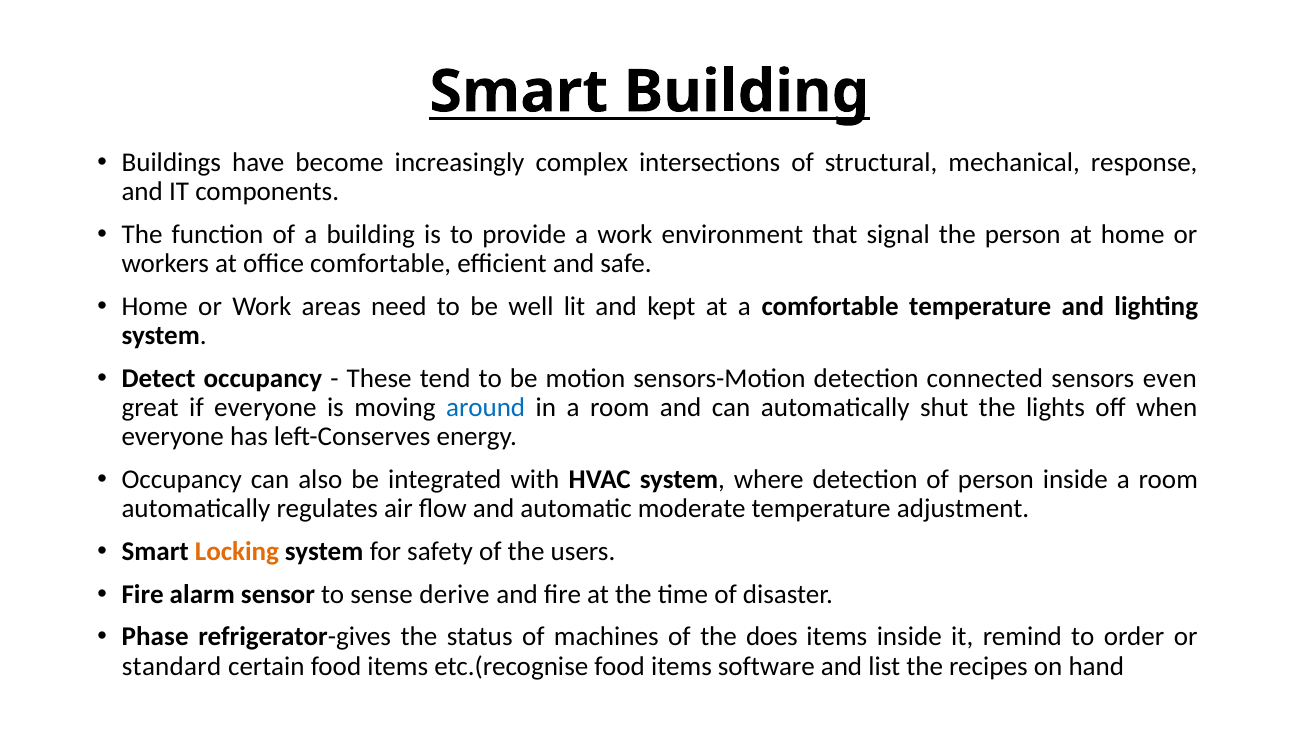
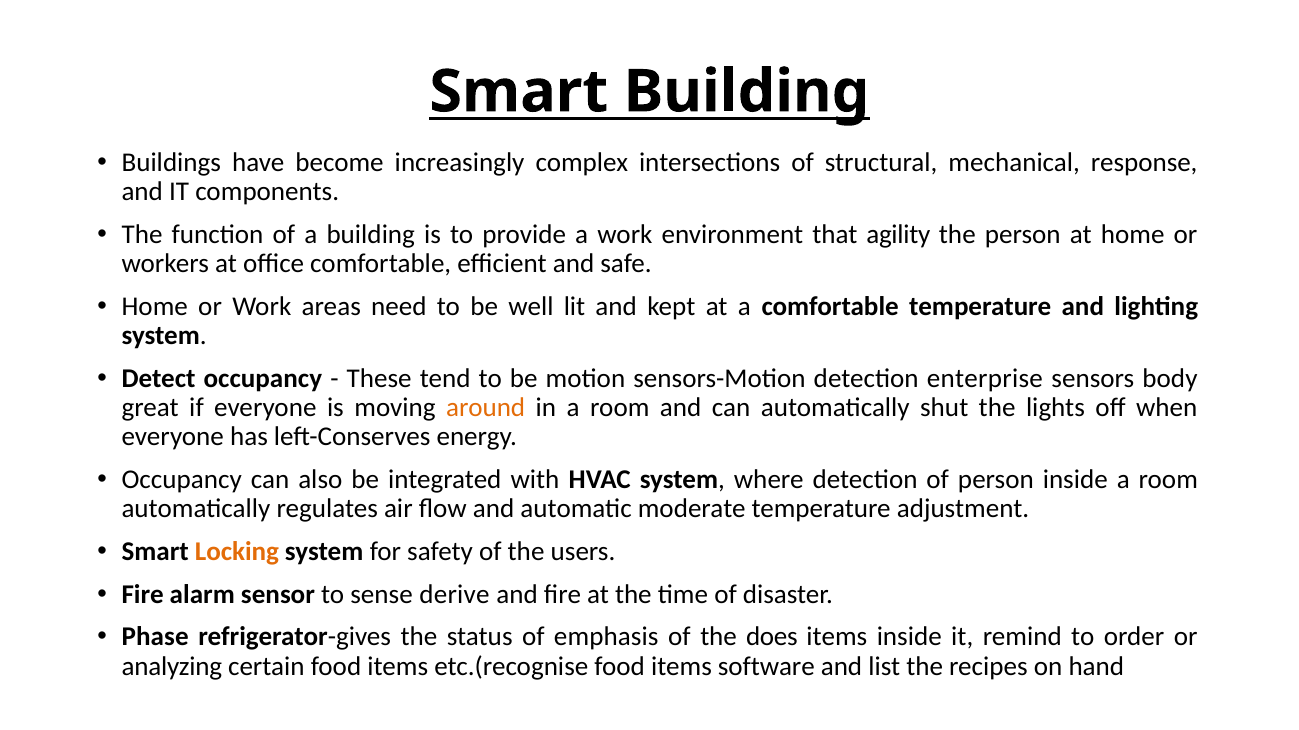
signal: signal -> agility (898, 235)
connected: connected -> enterprise (985, 379)
even: even -> body (1170, 379)
around colour: blue -> orange (486, 408)
machines: machines -> emphasis (606, 638)
standard: standard -> analyzing (172, 667)
